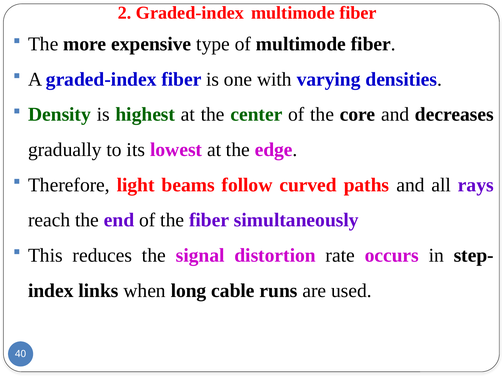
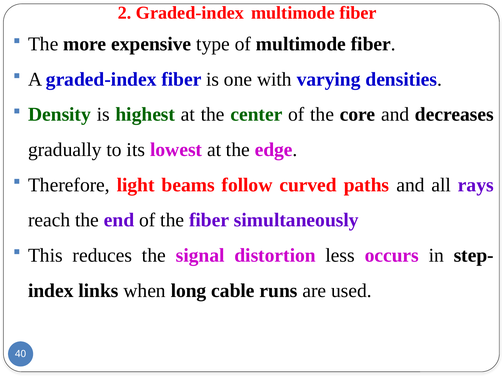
rate: rate -> less (340, 256)
